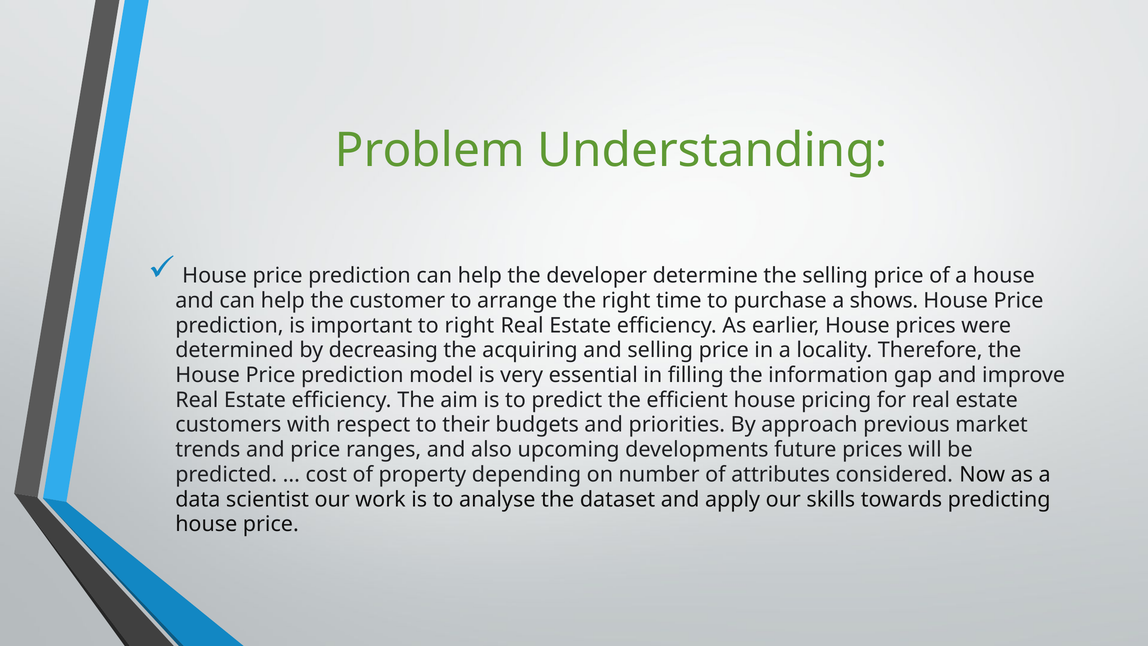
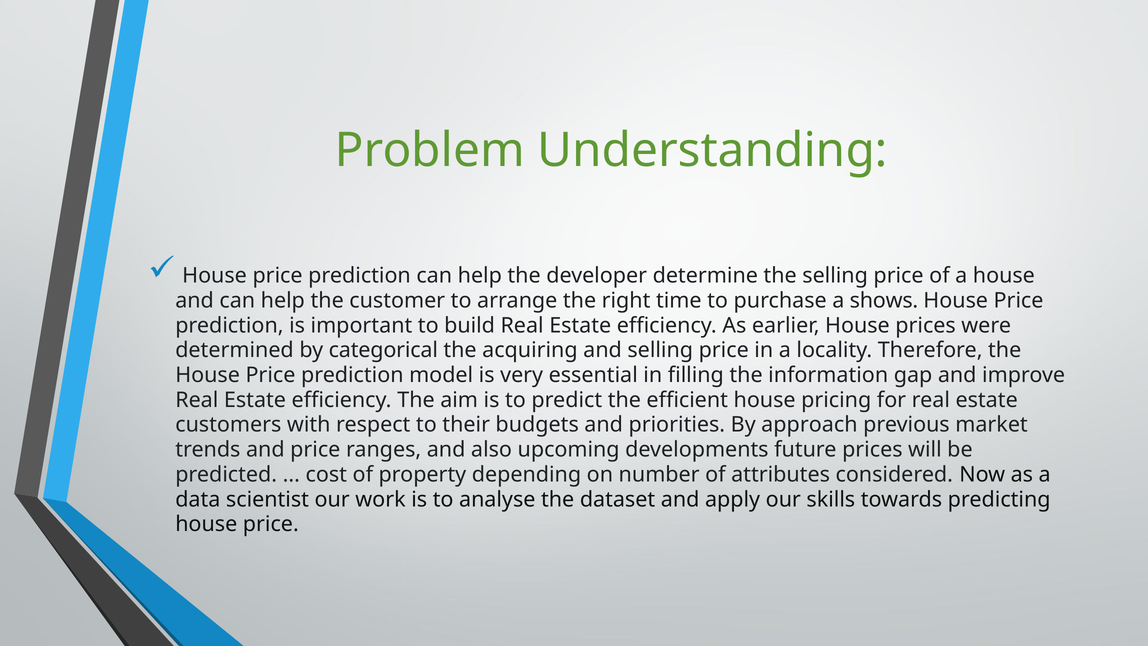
to right: right -> build (470, 325)
decreasing: decreasing -> categorical (383, 350)
